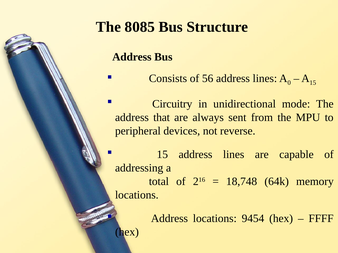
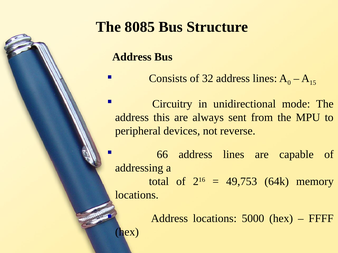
56: 56 -> 32 (208, 79)
that: that -> this (162, 118)
15: 15 -> 66 (162, 155)
18,748: 18,748 -> 49,753 (242, 182)
9454: 9454 -> 5000 (253, 219)
